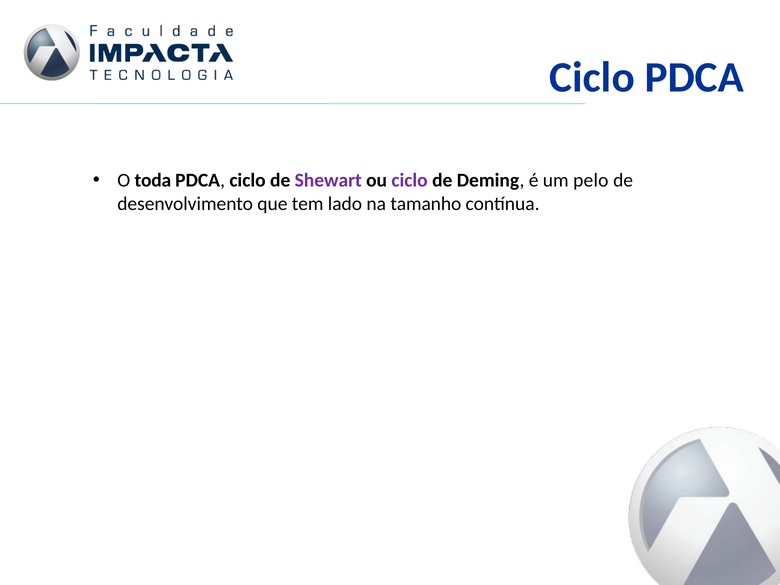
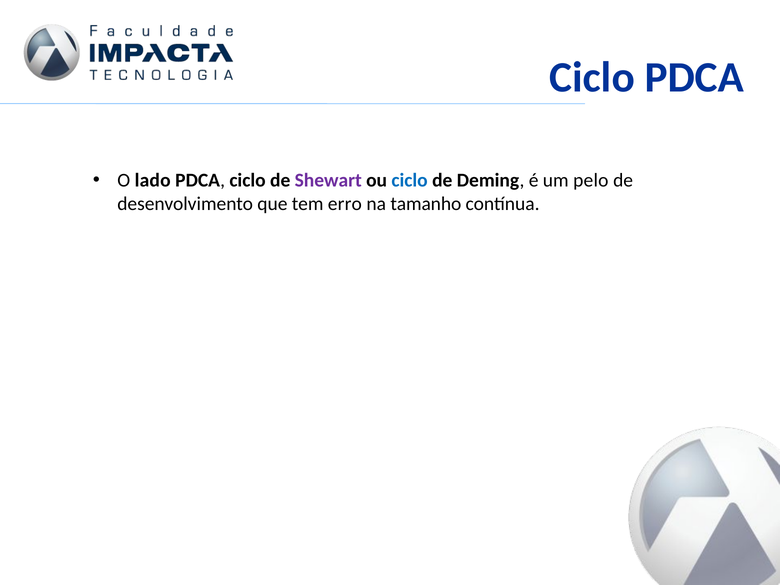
toda: toda -> lado (153, 180)
ciclo colour: purple -> blue (410, 180)
lado: lado -> erro (345, 204)
